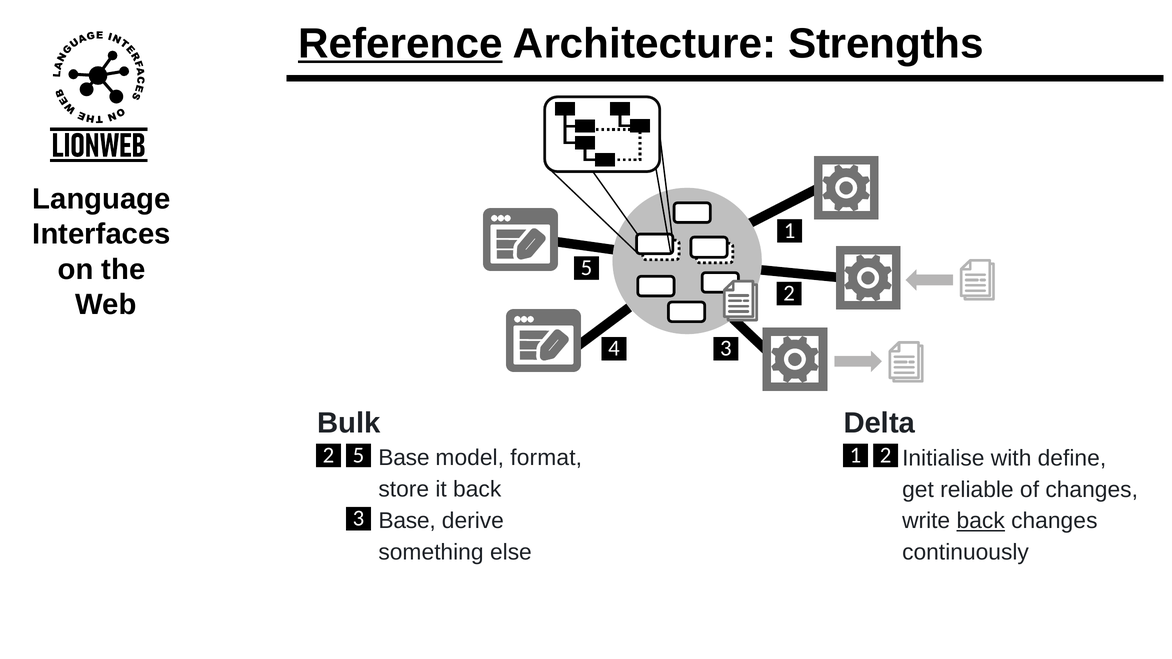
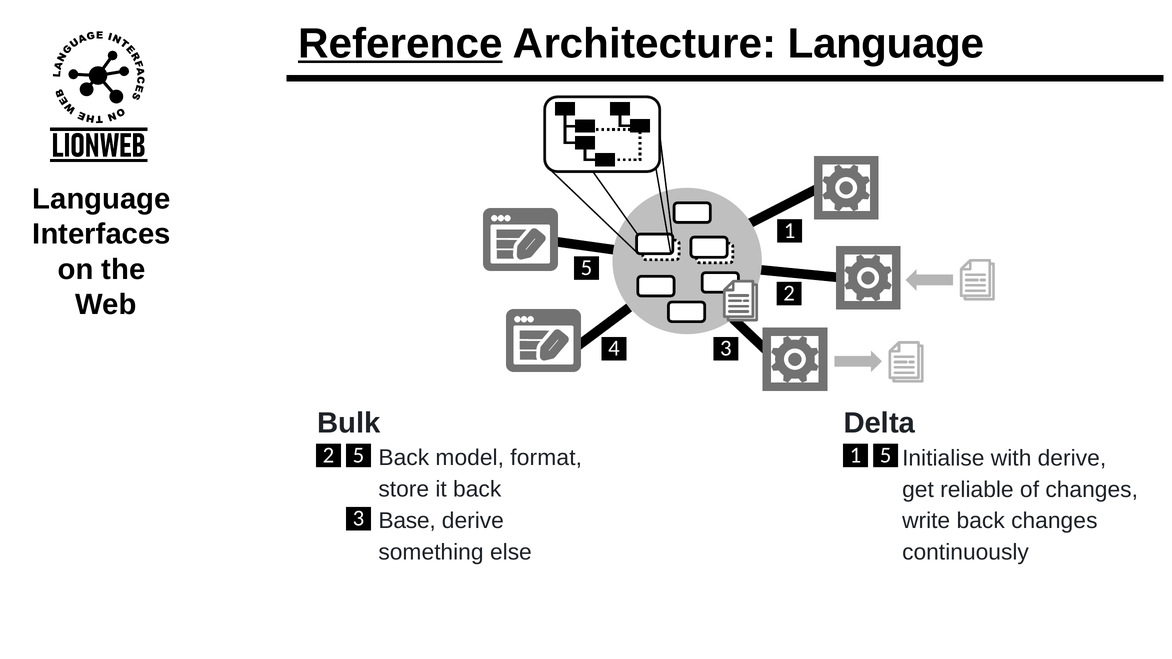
Architecture Strengths: Strengths -> Language (886, 44)
2: 2 -> 5 (886, 455)
Base: Base -> Back (404, 458)
with define: define -> derive (1072, 458)
back underline: present -> none (981, 521)
